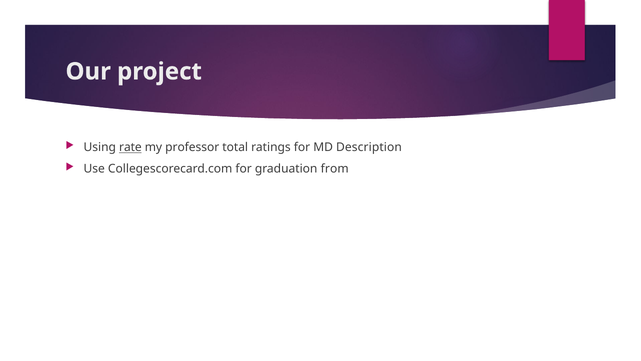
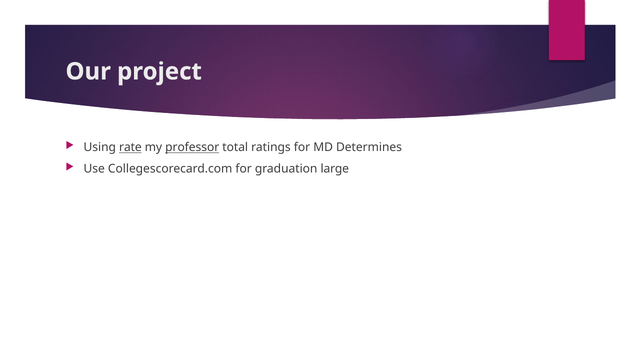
professor underline: none -> present (192, 147)
Description: Description -> Determines (369, 147)
from: from -> large (335, 168)
